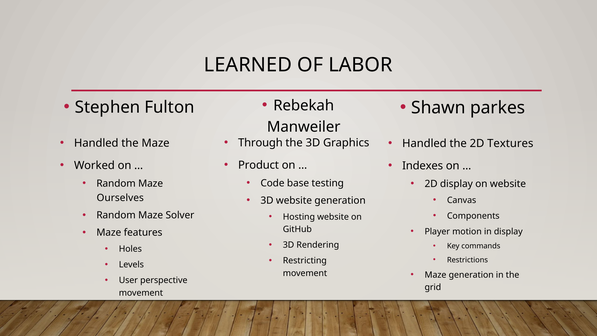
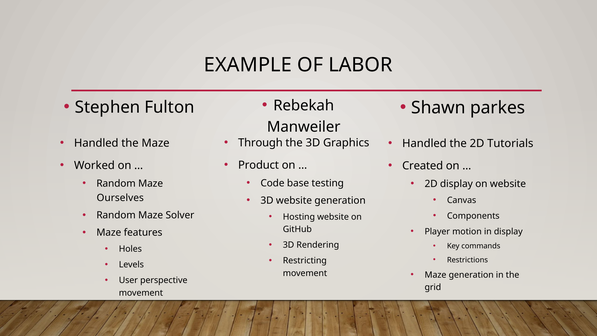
LEARNED: LEARNED -> EXAMPLE (248, 65)
Textures: Textures -> Tutorials (510, 143)
Indexes: Indexes -> Created (423, 166)
